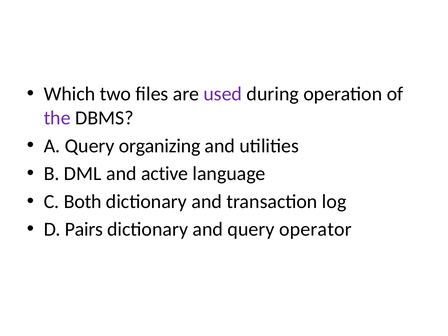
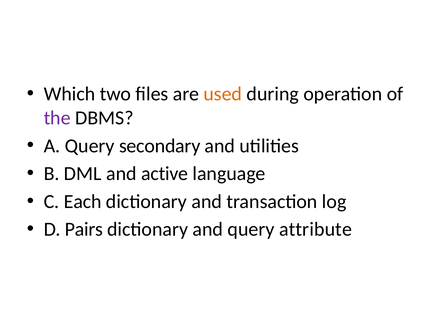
used colour: purple -> orange (223, 94)
organizing: organizing -> secondary (160, 146)
Both: Both -> Each (83, 202)
operator: operator -> attribute (315, 229)
